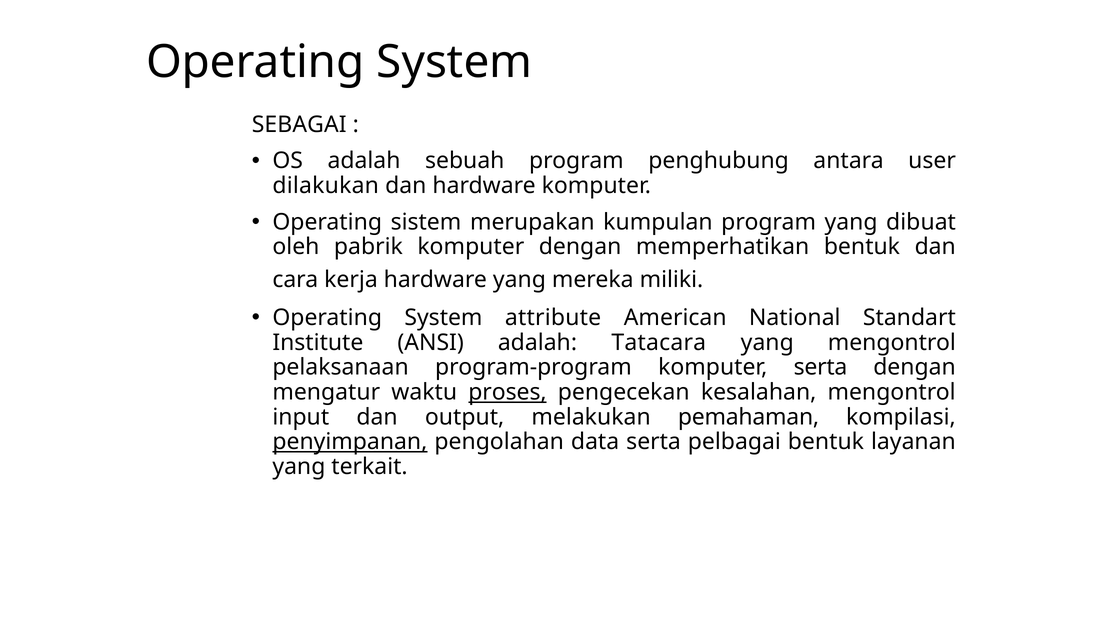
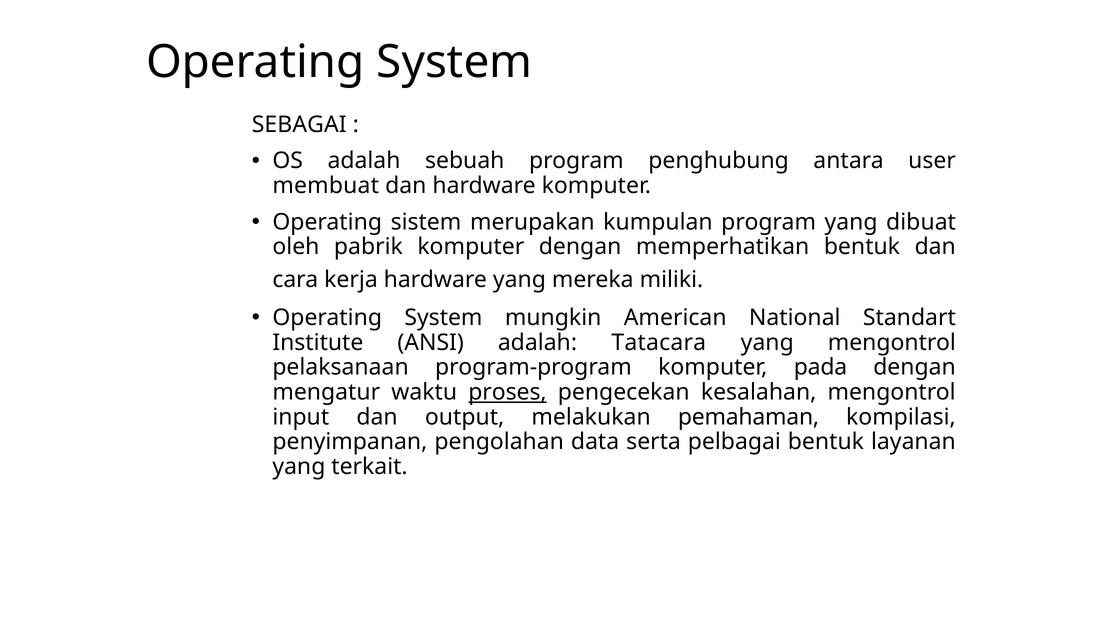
dilakukan: dilakukan -> membuat (326, 186)
attribute: attribute -> mungkin (553, 318)
komputer serta: serta -> pada (820, 367)
penyimpanan underline: present -> none (350, 442)
